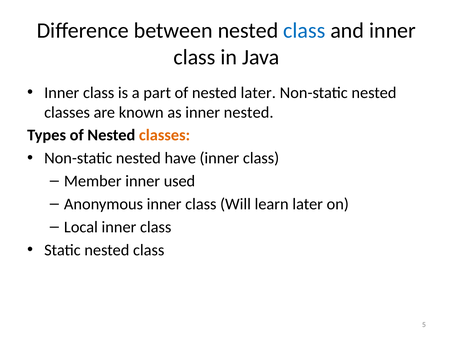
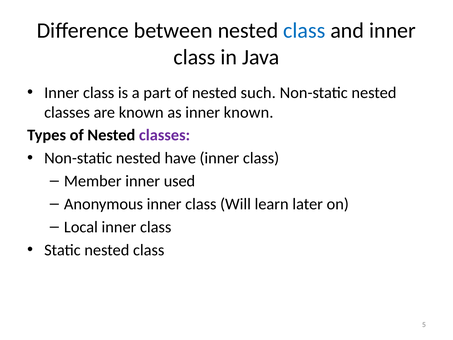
nested later: later -> such (258, 93)
inner nested: nested -> known (249, 112)
classes colour: orange -> purple (165, 135)
